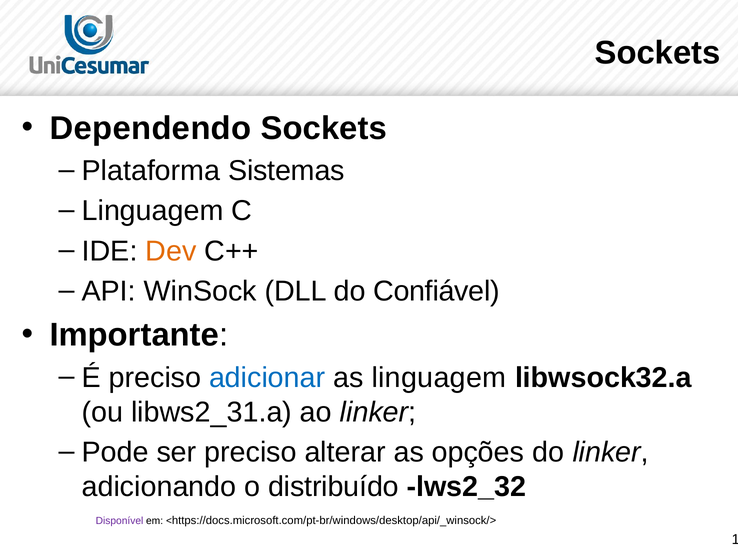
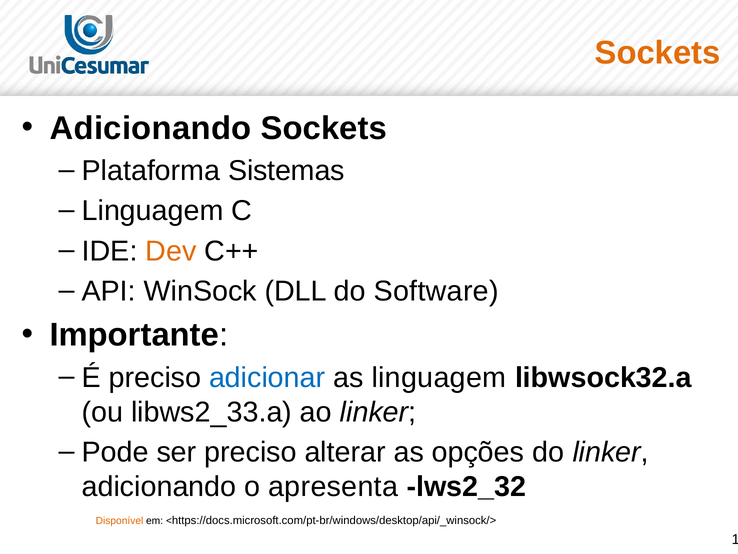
Sockets colour: black -> orange (658, 53)
Dependendo: Dependendo -> Adicionando (151, 128)
Confiável: Confiável -> Software (436, 291)
libws2_31.a: libws2_31.a -> libws2_33.a (212, 412)
distribuído: distribuído -> apresenta (333, 486)
Disponível colour: purple -> orange (120, 520)
